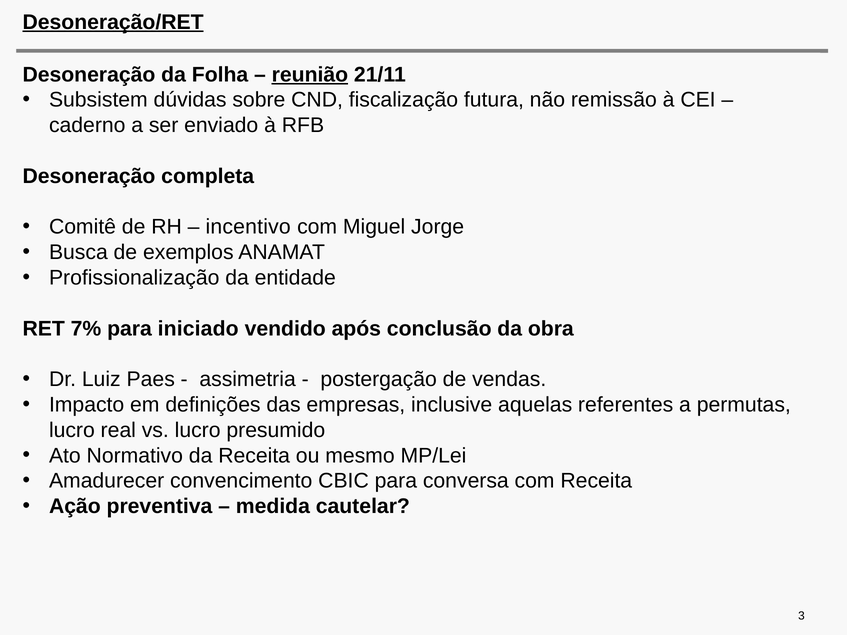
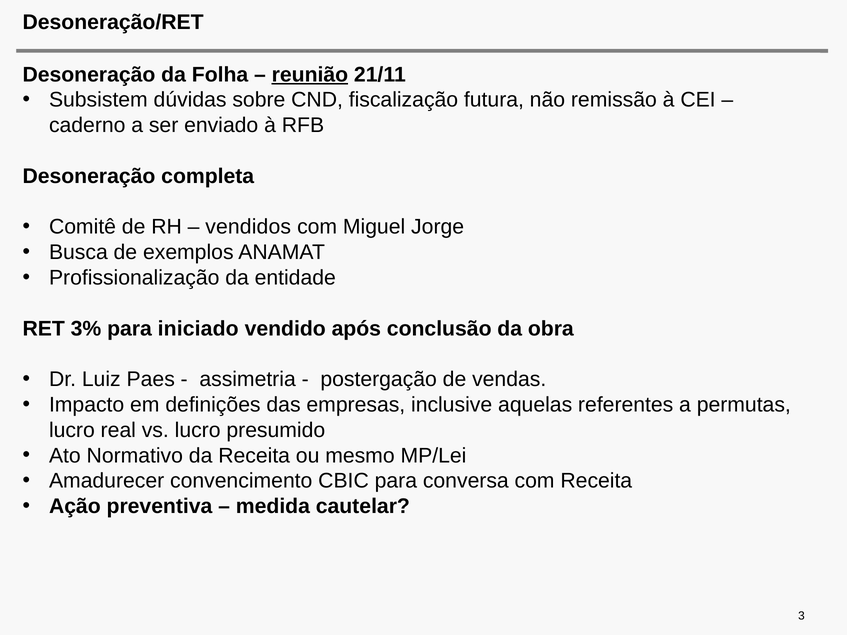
Desoneração/RET underline: present -> none (113, 22)
incentivo: incentivo -> vendidos (248, 227)
7%: 7% -> 3% (86, 329)
